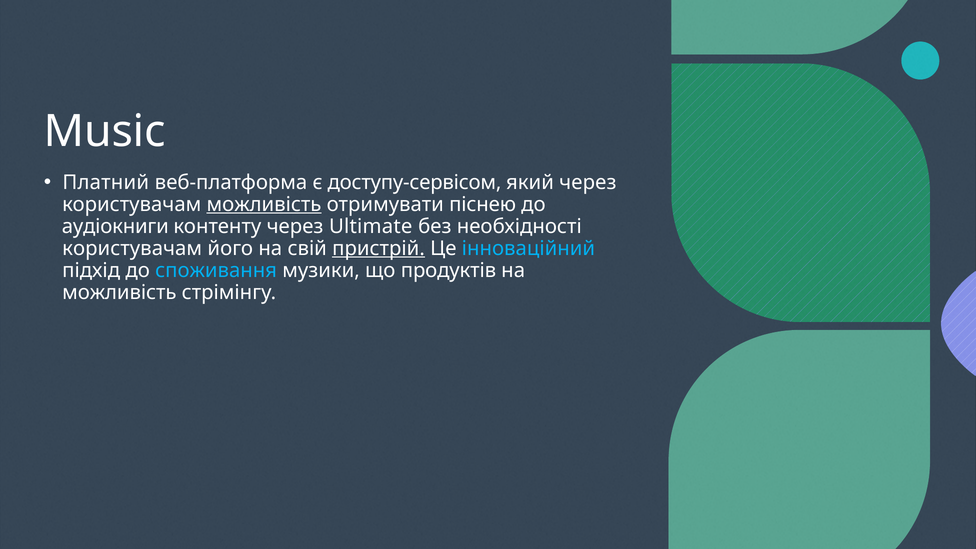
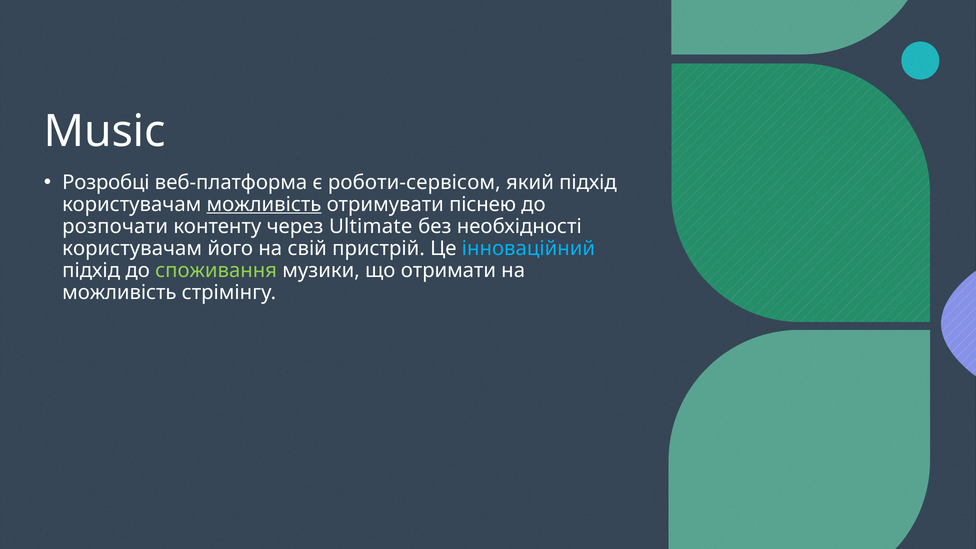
Платний: Платний -> Розробці (106, 182)
доступу-сервісом: доступу-сервісом -> роботи-сервісом (414, 182)
який через: через -> підхід (588, 182)
аудіокниги: аудіокниги -> розпочати (115, 226)
пристрій underline: present -> none (379, 248)
споживання colour: light blue -> light green (216, 270)
продуктів: продуктів -> отримати (448, 270)
